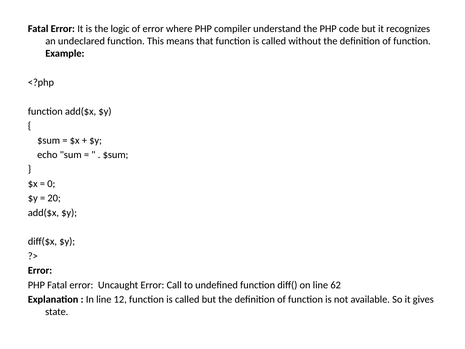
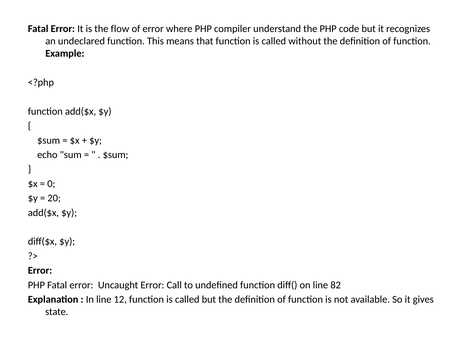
logic: logic -> flow (120, 29)
62: 62 -> 82 (336, 285)
